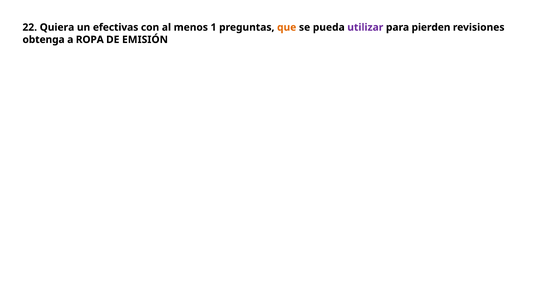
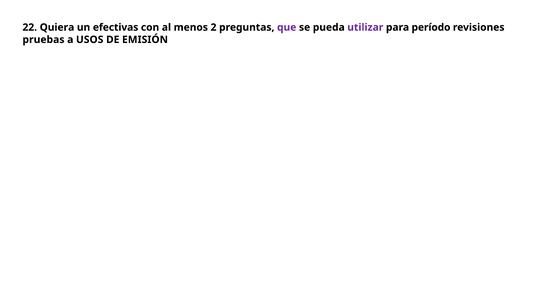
1: 1 -> 2 (214, 27)
que colour: orange -> purple (287, 27)
pierden: pierden -> período (431, 27)
obtenga: obtenga -> pruebas (43, 40)
ROPA: ROPA -> USOS (90, 40)
